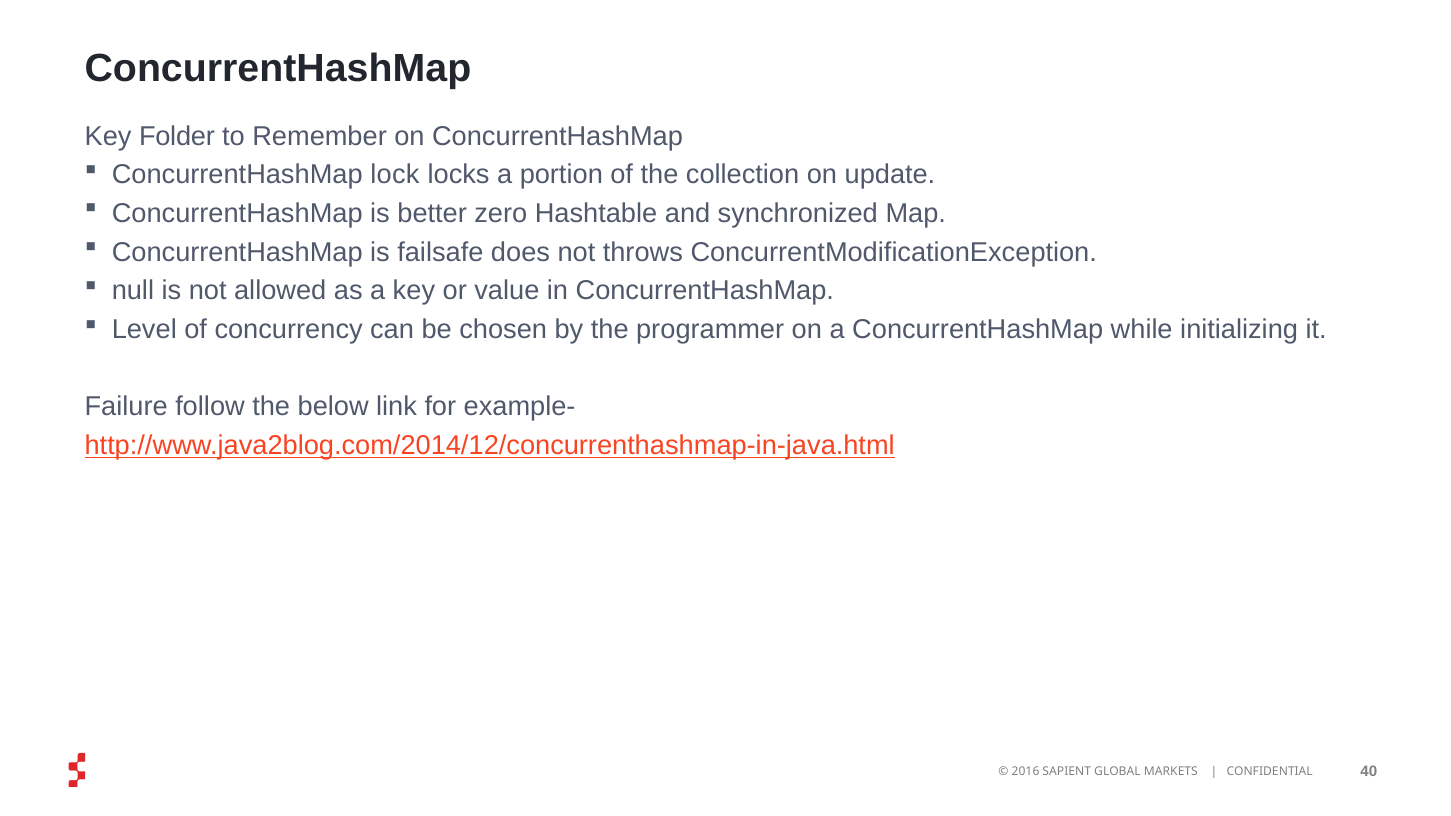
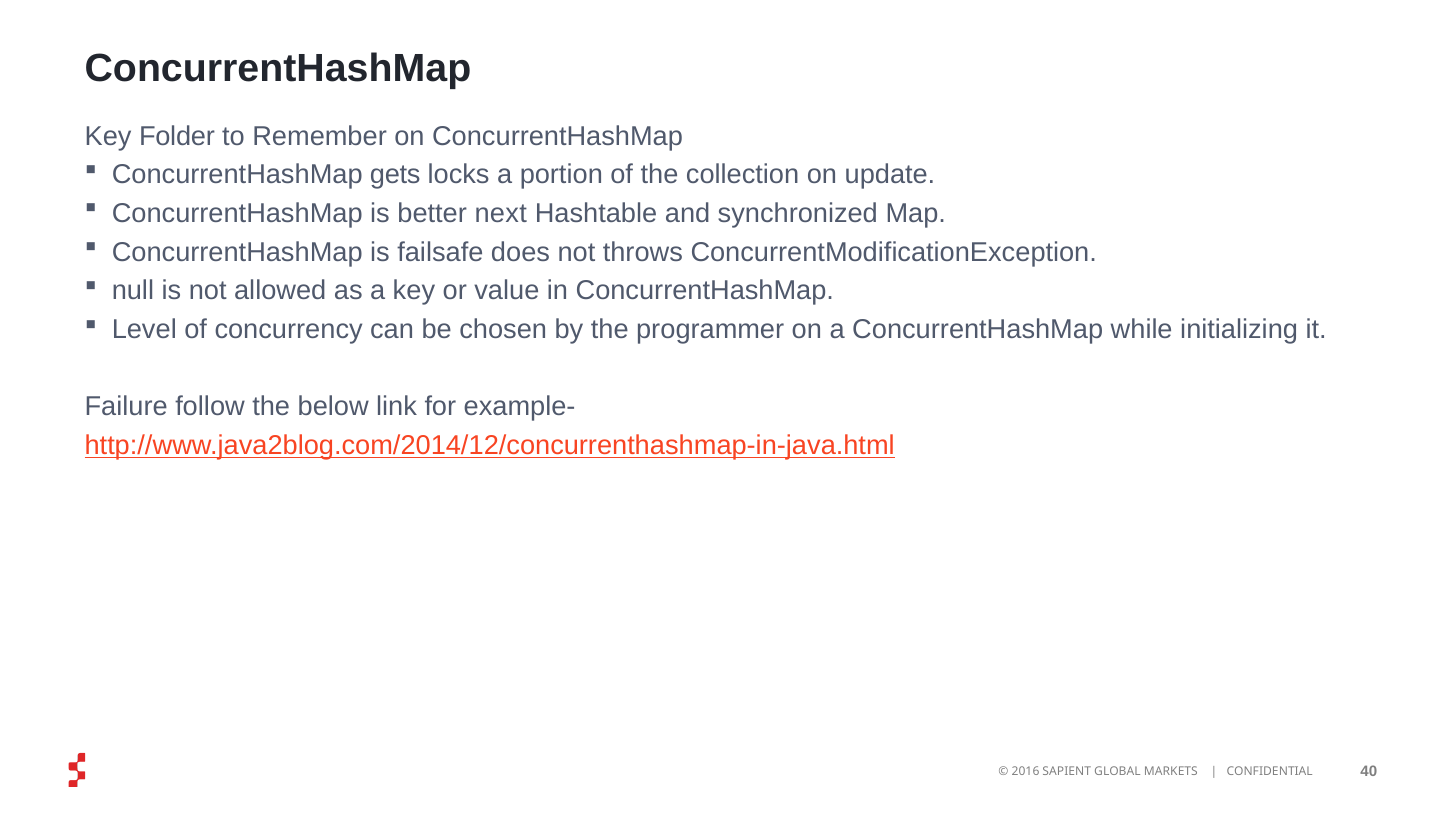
lock: lock -> gets (395, 175)
zero: zero -> next (501, 214)
